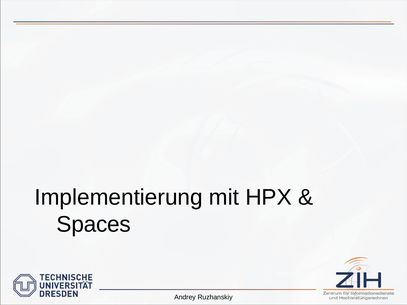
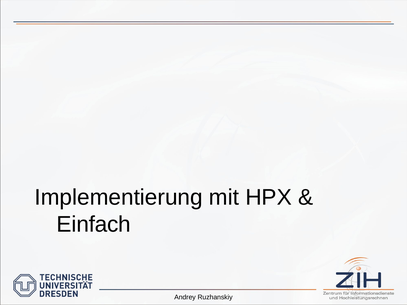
Spaces: Spaces -> Einfach (94, 225)
